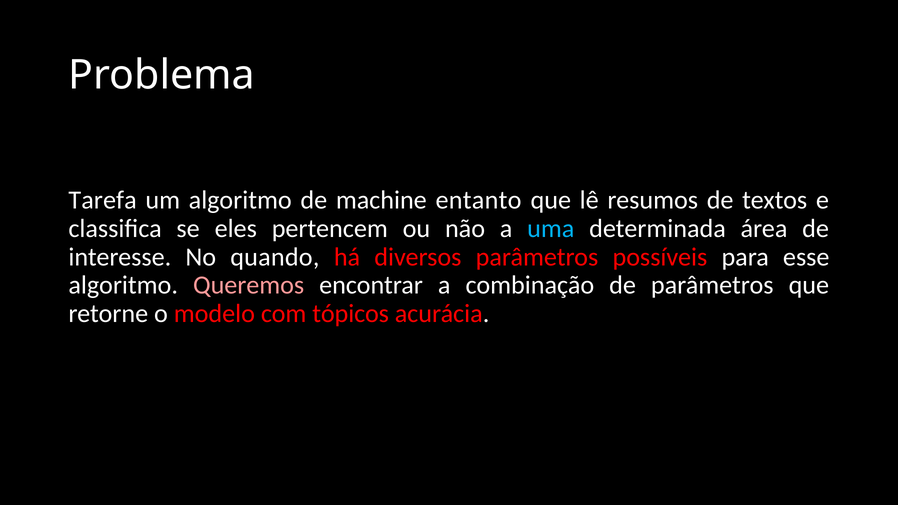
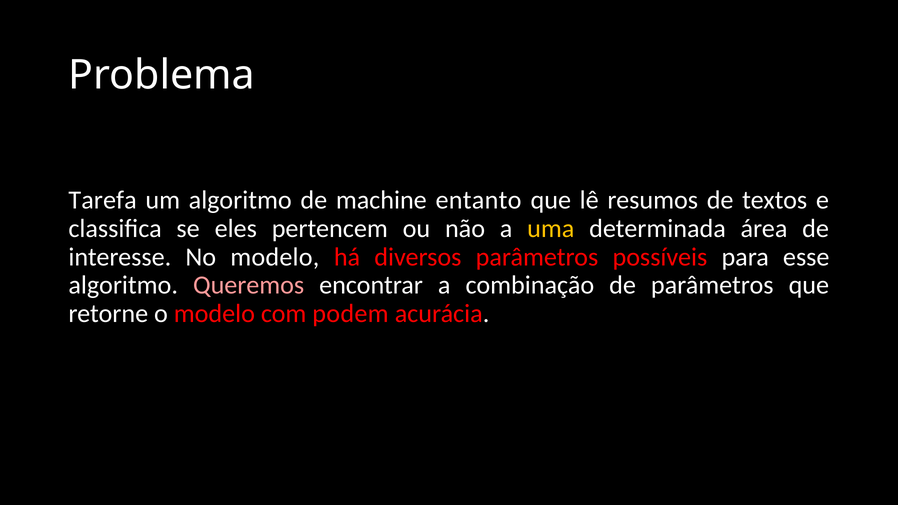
uma colour: light blue -> yellow (551, 229)
No quando: quando -> modelo (275, 257)
tópicos: tópicos -> podem (350, 314)
